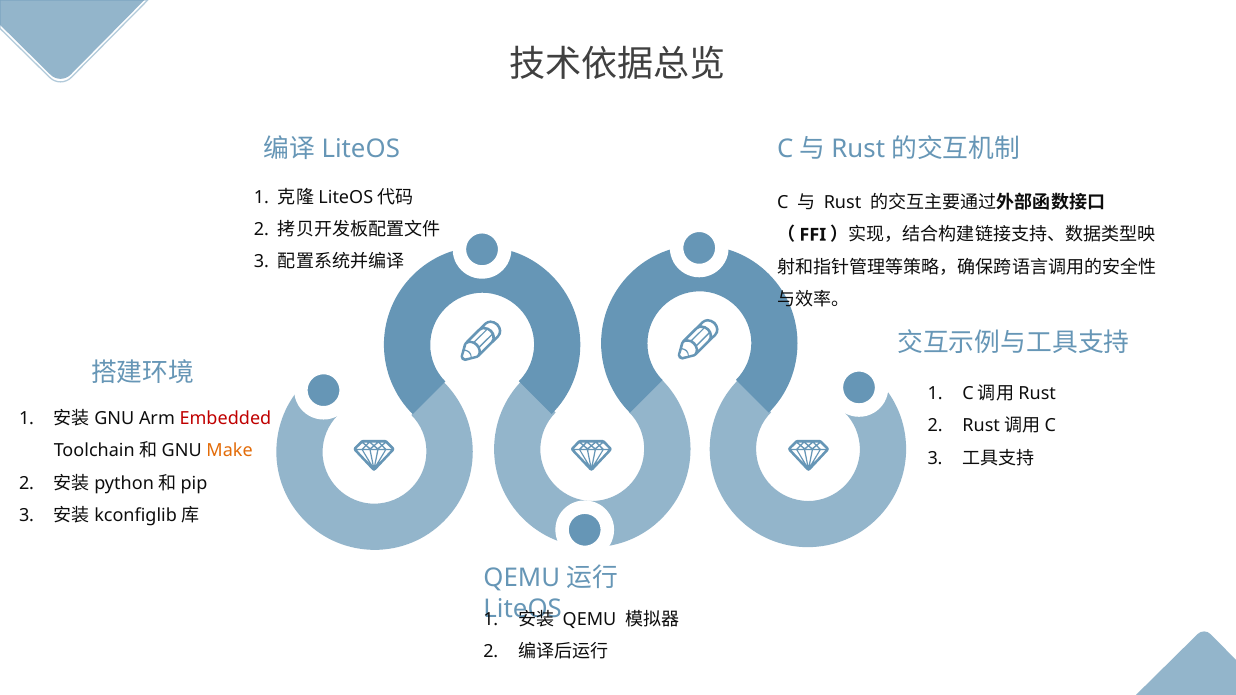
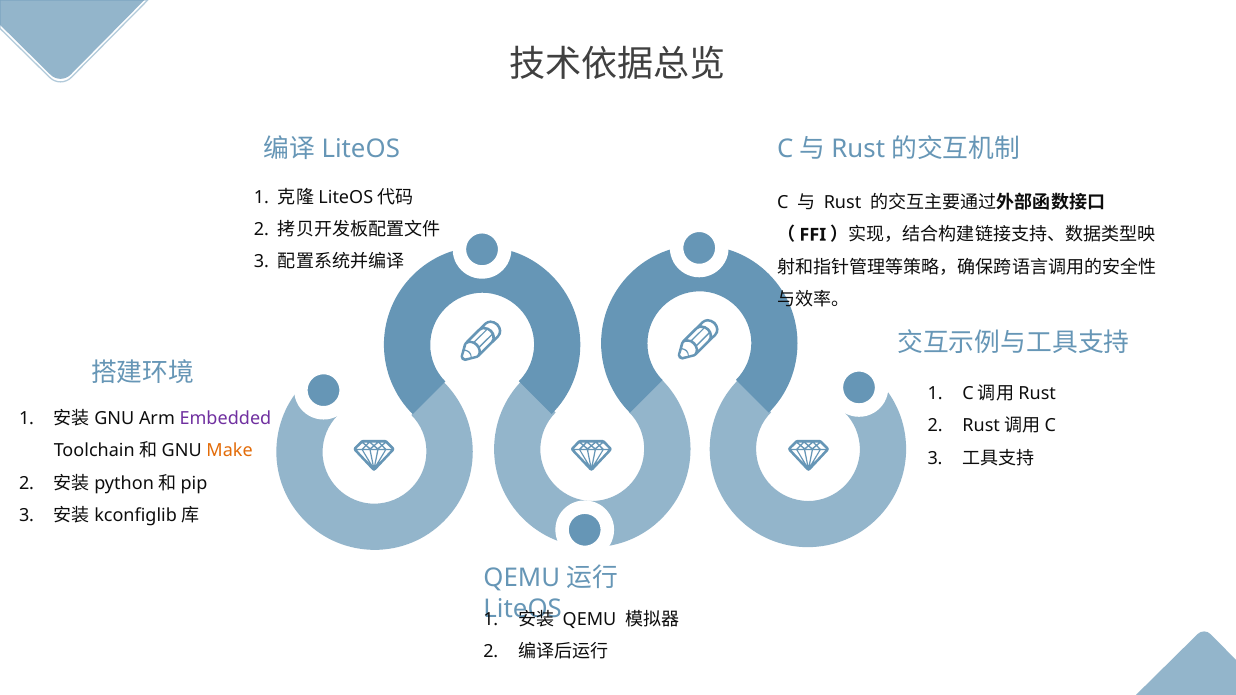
Embedded colour: red -> purple (225, 419)
